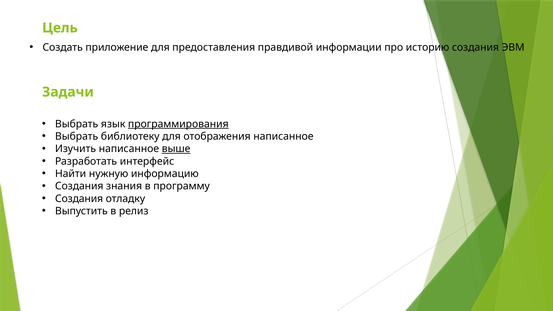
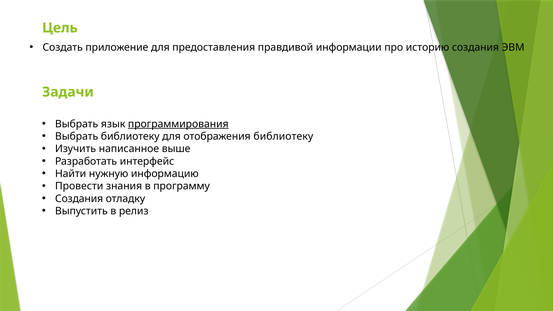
отображения написанное: написанное -> библиотеку (283, 136)
выше underline: present -> none (176, 149)
Создания: Создания -> Провести (79, 186)
